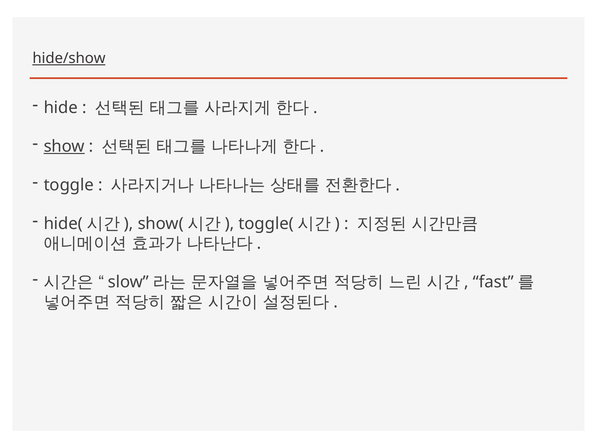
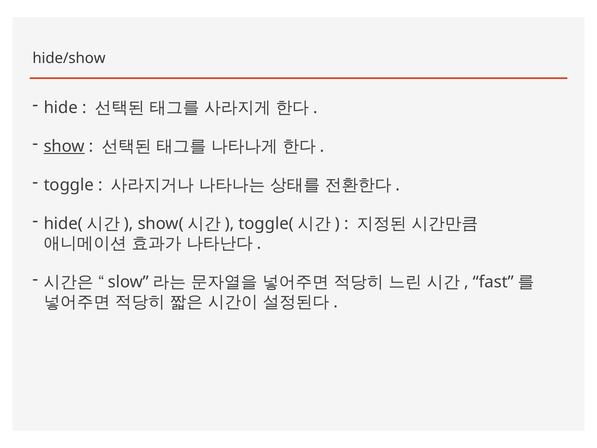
hide/show underline: present -> none (69, 58)
